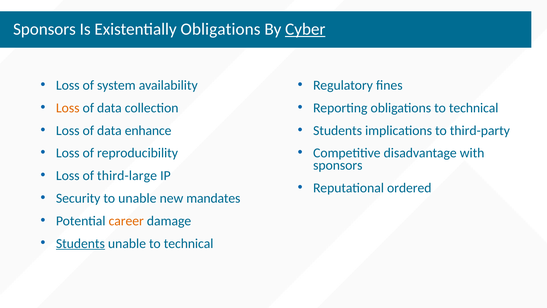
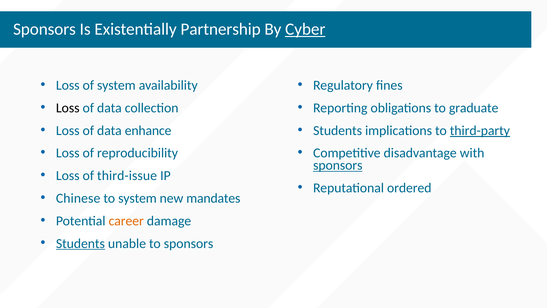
Existentially Obligations: Obligations -> Partnership (221, 29)
Loss colour: orange -> black (68, 108)
obligations to technical: technical -> graduate (474, 108)
third-party underline: none -> present (480, 130)
sponsors underline: none -> present (338, 165)
third-large: third-large -> third-issue (127, 176)
Security: Security -> Chinese (78, 198)
to unable: unable -> system (137, 198)
unable to technical: technical -> sponsors (189, 243)
